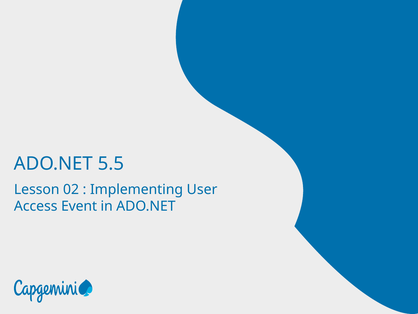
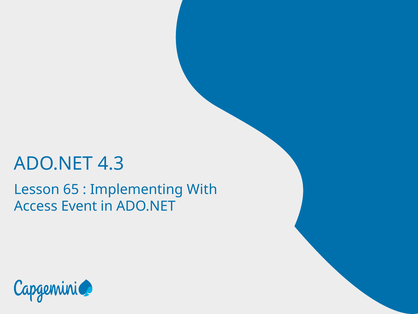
5.5: 5.5 -> 4.3 (111, 163)
02: 02 -> 65 (71, 189)
User: User -> With (202, 189)
